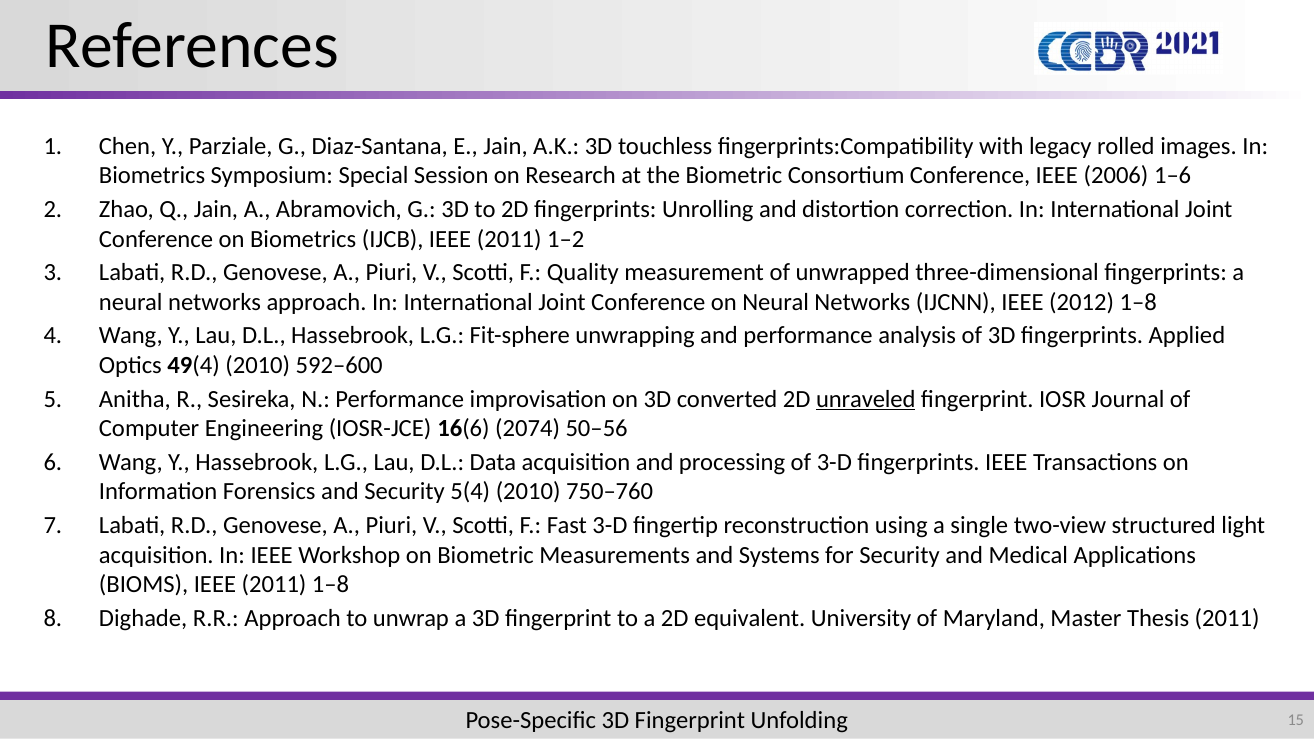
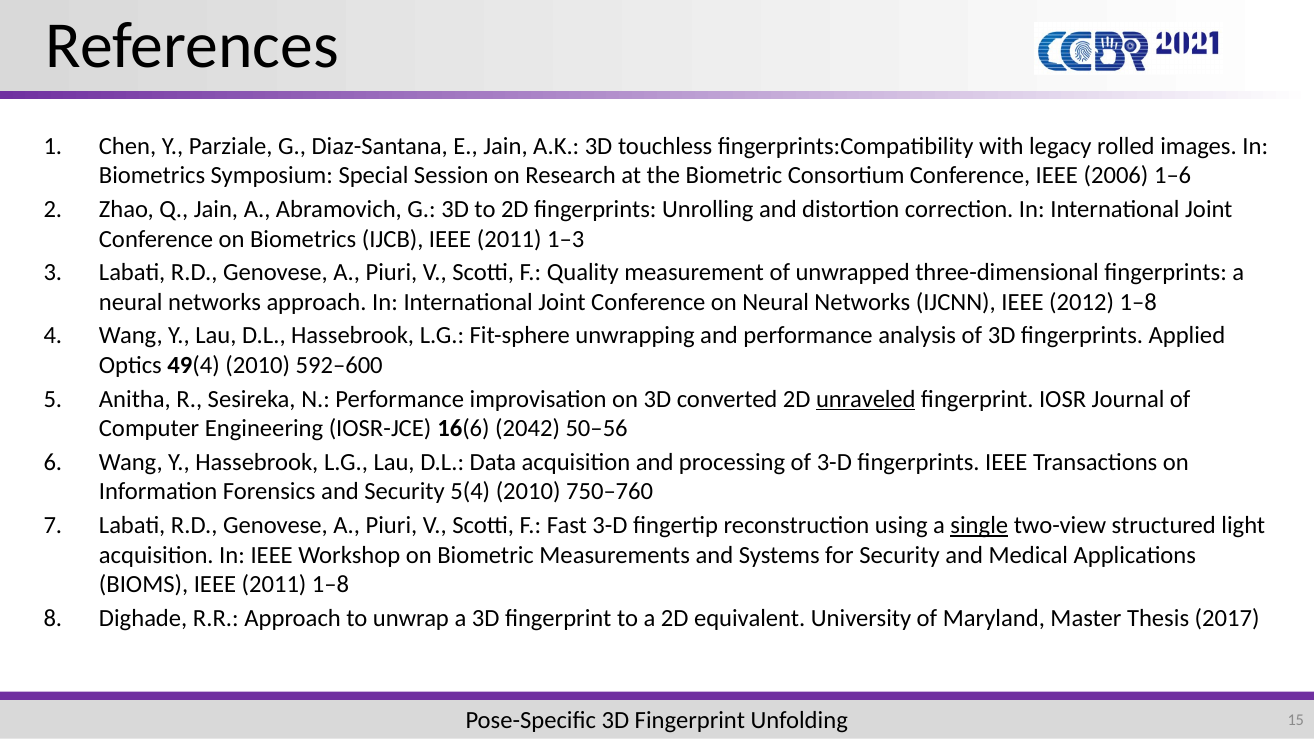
1–2: 1–2 -> 1–3 (566, 239)
2074: 2074 -> 2042 (528, 429)
single underline: none -> present (979, 526)
Thesis 2011: 2011 -> 2017 (1227, 618)
